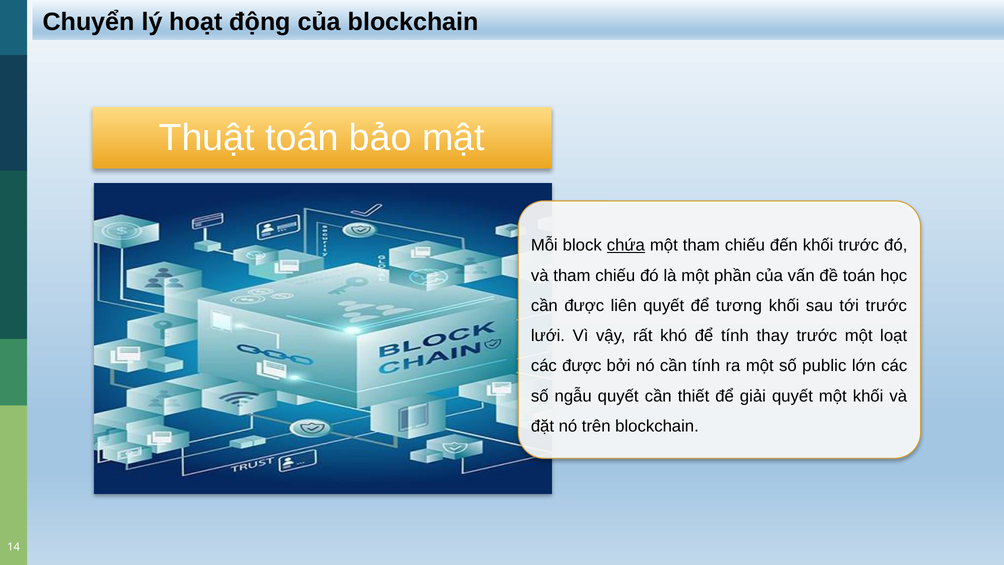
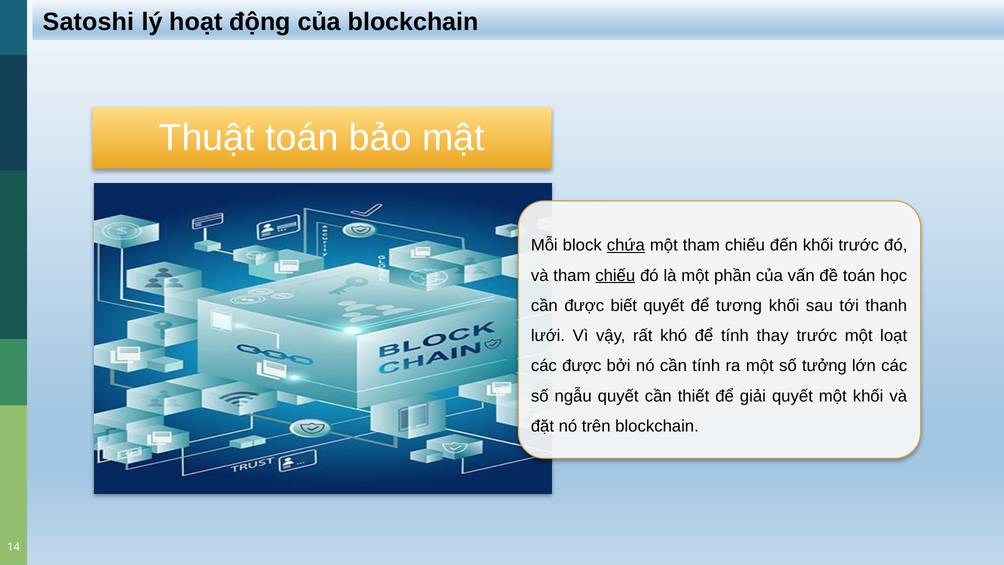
Chuyển: Chuyển -> Satoshi (89, 22)
chiếu underline: none -> present (615, 275)
liên: liên -> biết (624, 306)
tới trước: trước -> thanh (886, 306)
public: public -> tưởng (824, 366)
